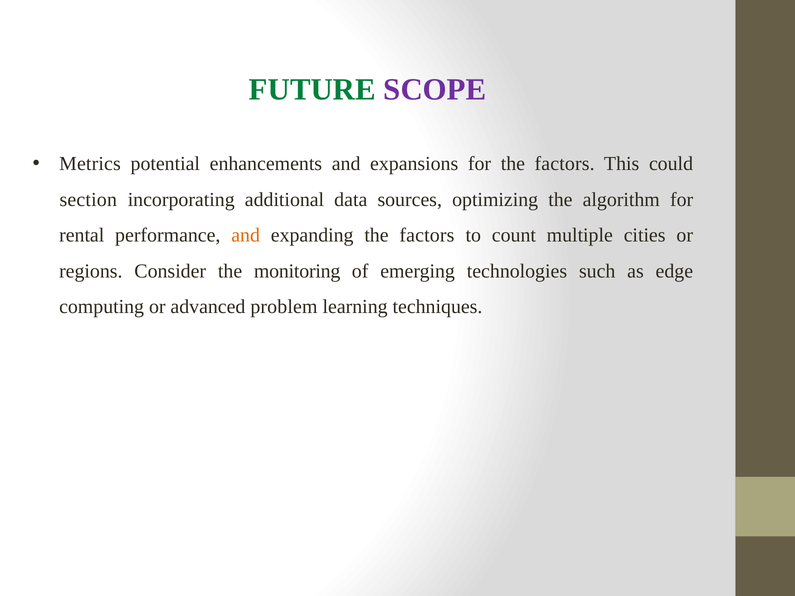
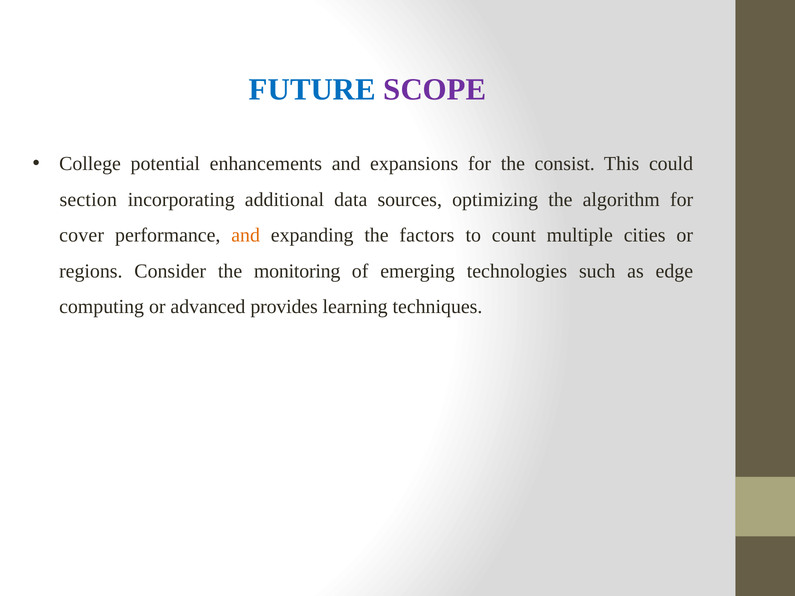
FUTURE colour: green -> blue (312, 89)
Metrics: Metrics -> College (90, 164)
for the factors: factors -> consist (565, 164)
rental: rental -> cover (82, 235)
problem: problem -> provides (284, 307)
